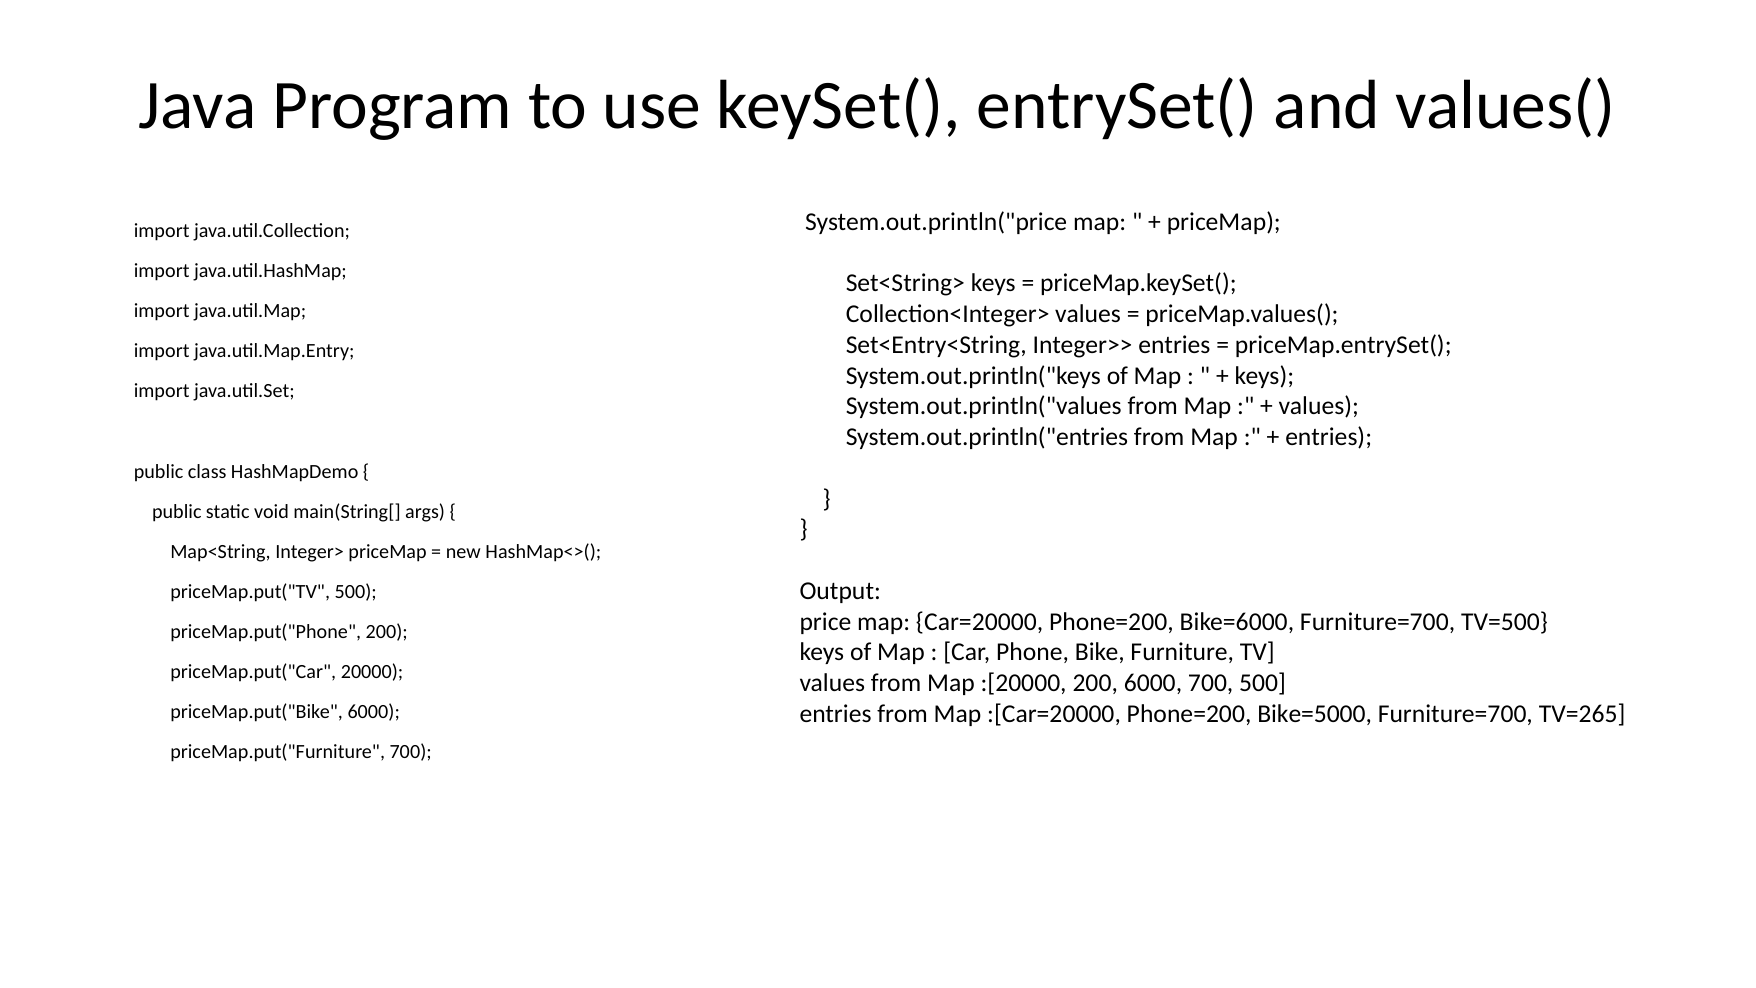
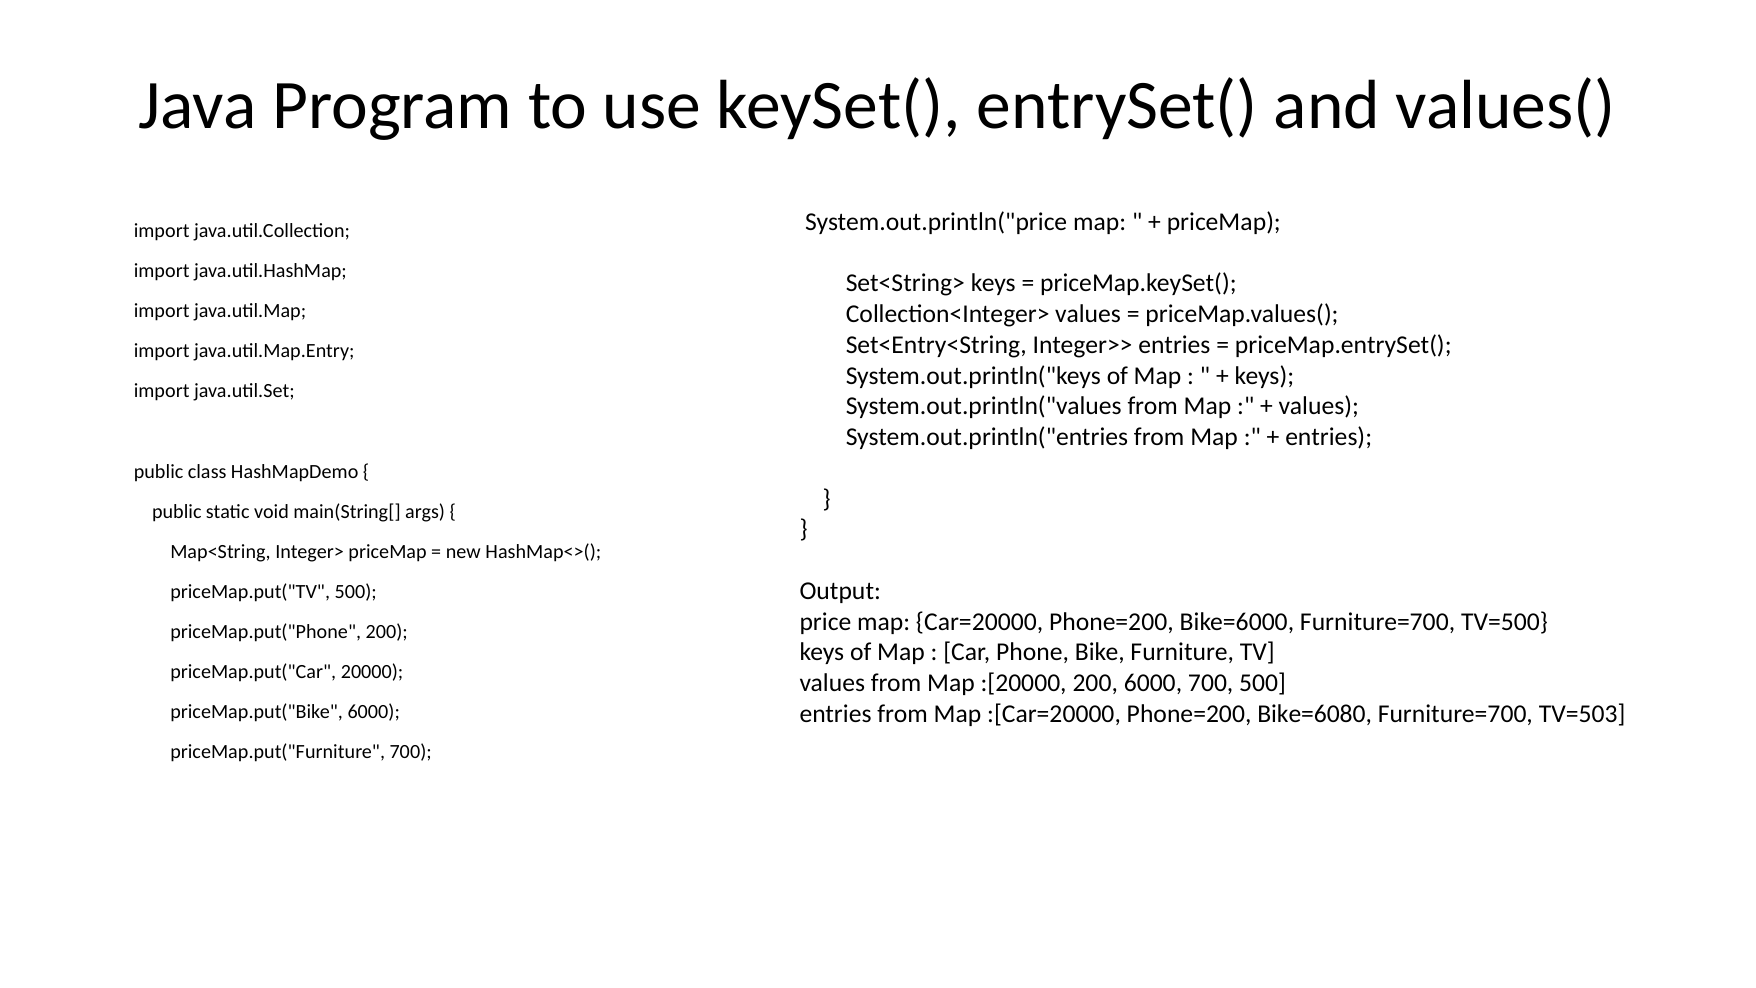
Bike=5000: Bike=5000 -> Bike=6080 (1315, 714)
TV=265: TV=265 -> TV=503 (1582, 714)
